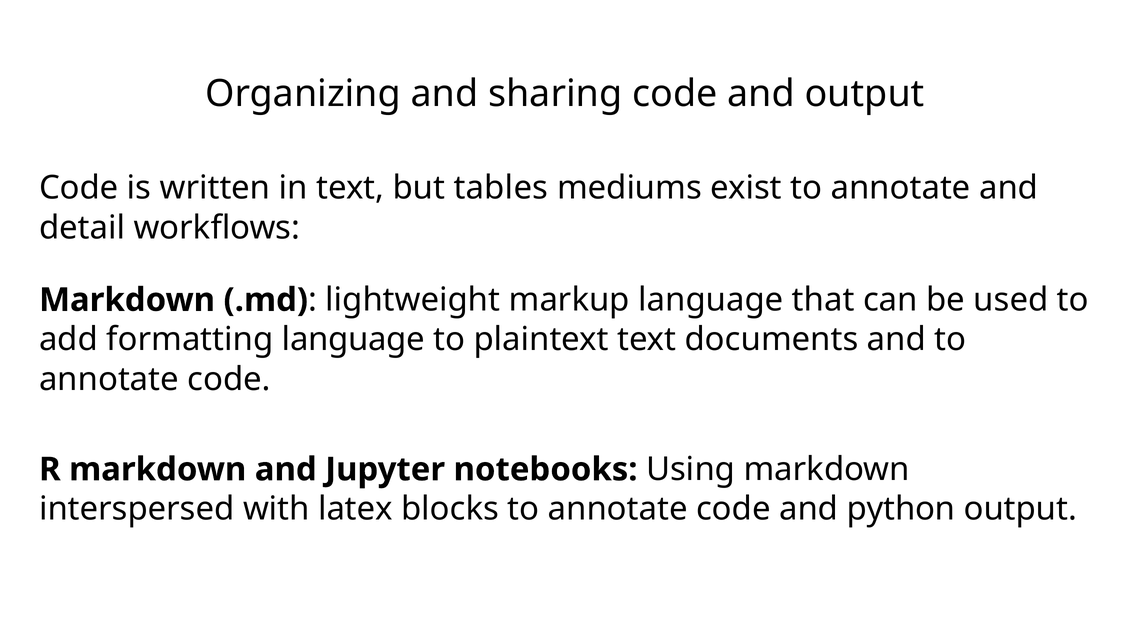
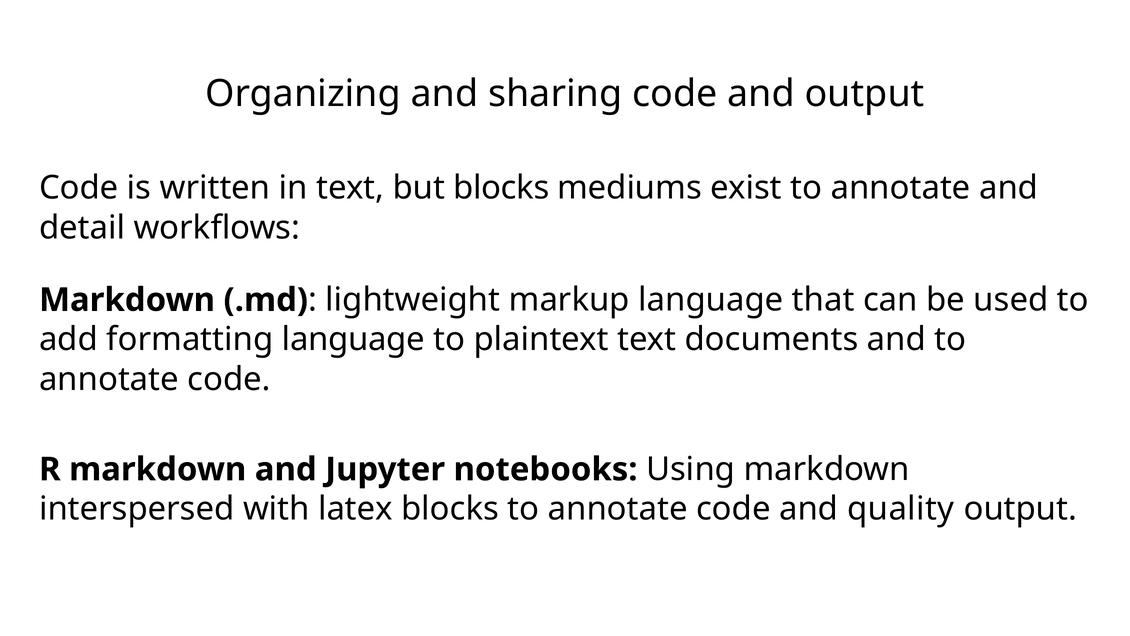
but tables: tables -> blocks (501, 188)
python: python -> quality (901, 509)
